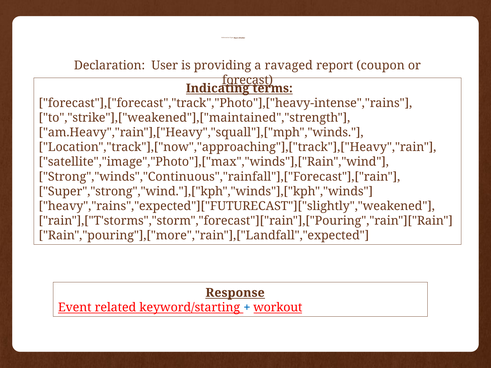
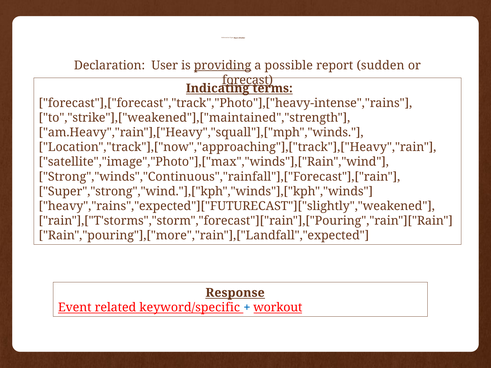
providing underline: none -> present (223, 65)
ravaged: ravaged -> possible (289, 65)
coupon: coupon -> sudden (381, 65)
keyword/starting: keyword/starting -> keyword/specific (190, 308)
